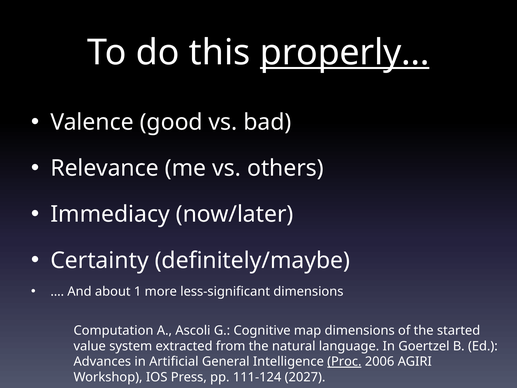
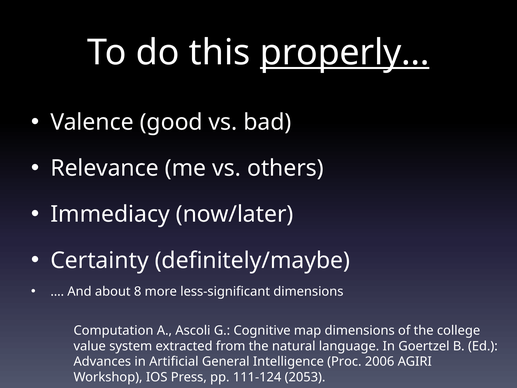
1: 1 -> 8 (138, 291)
started: started -> college (459, 330)
Proc underline: present -> none (344, 361)
2027: 2027 -> 2053 (305, 377)
